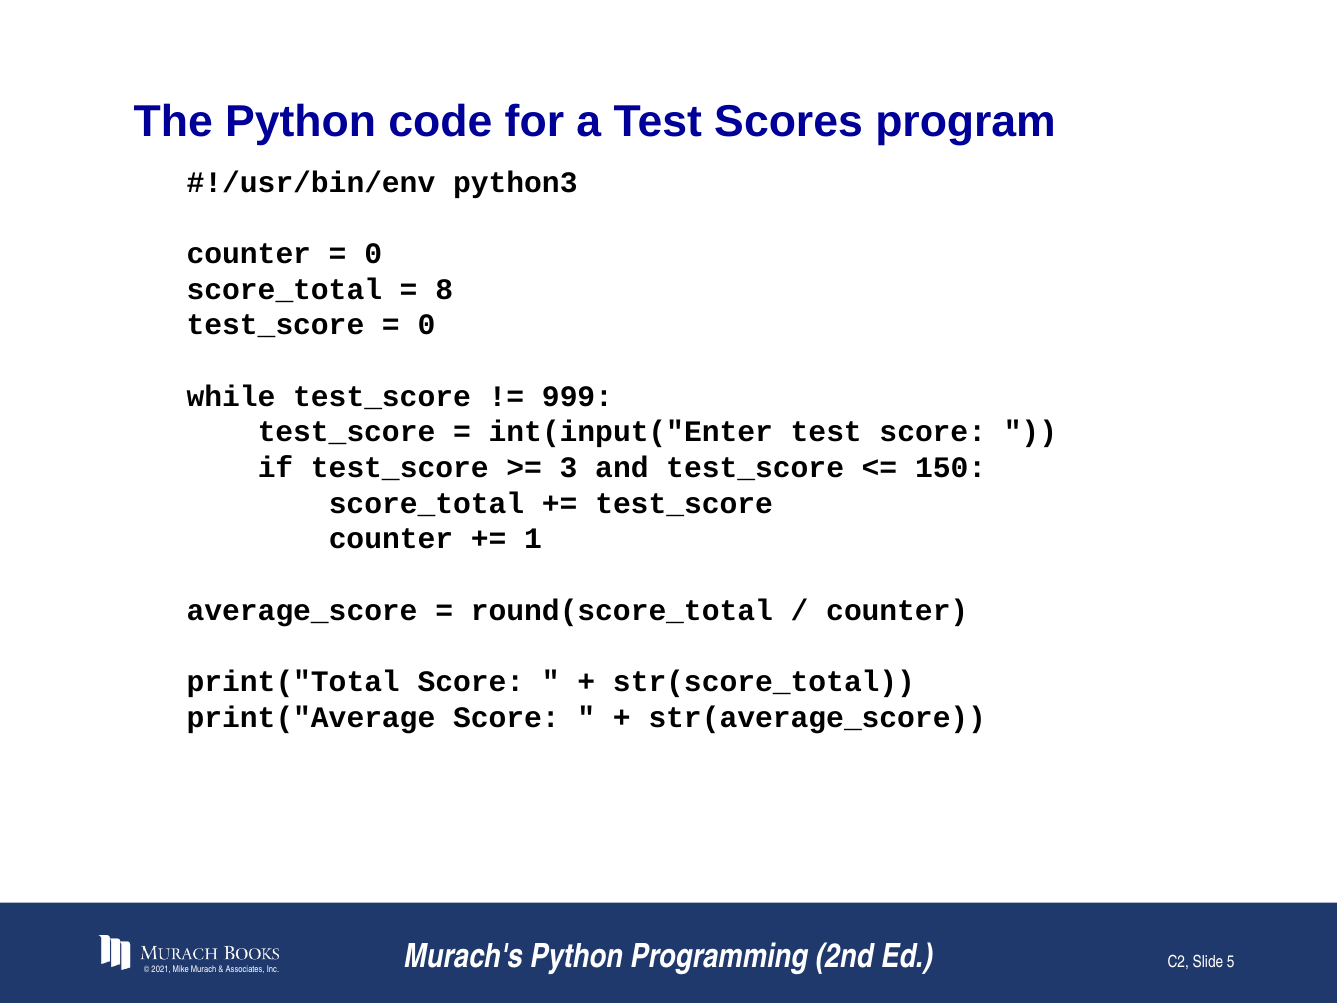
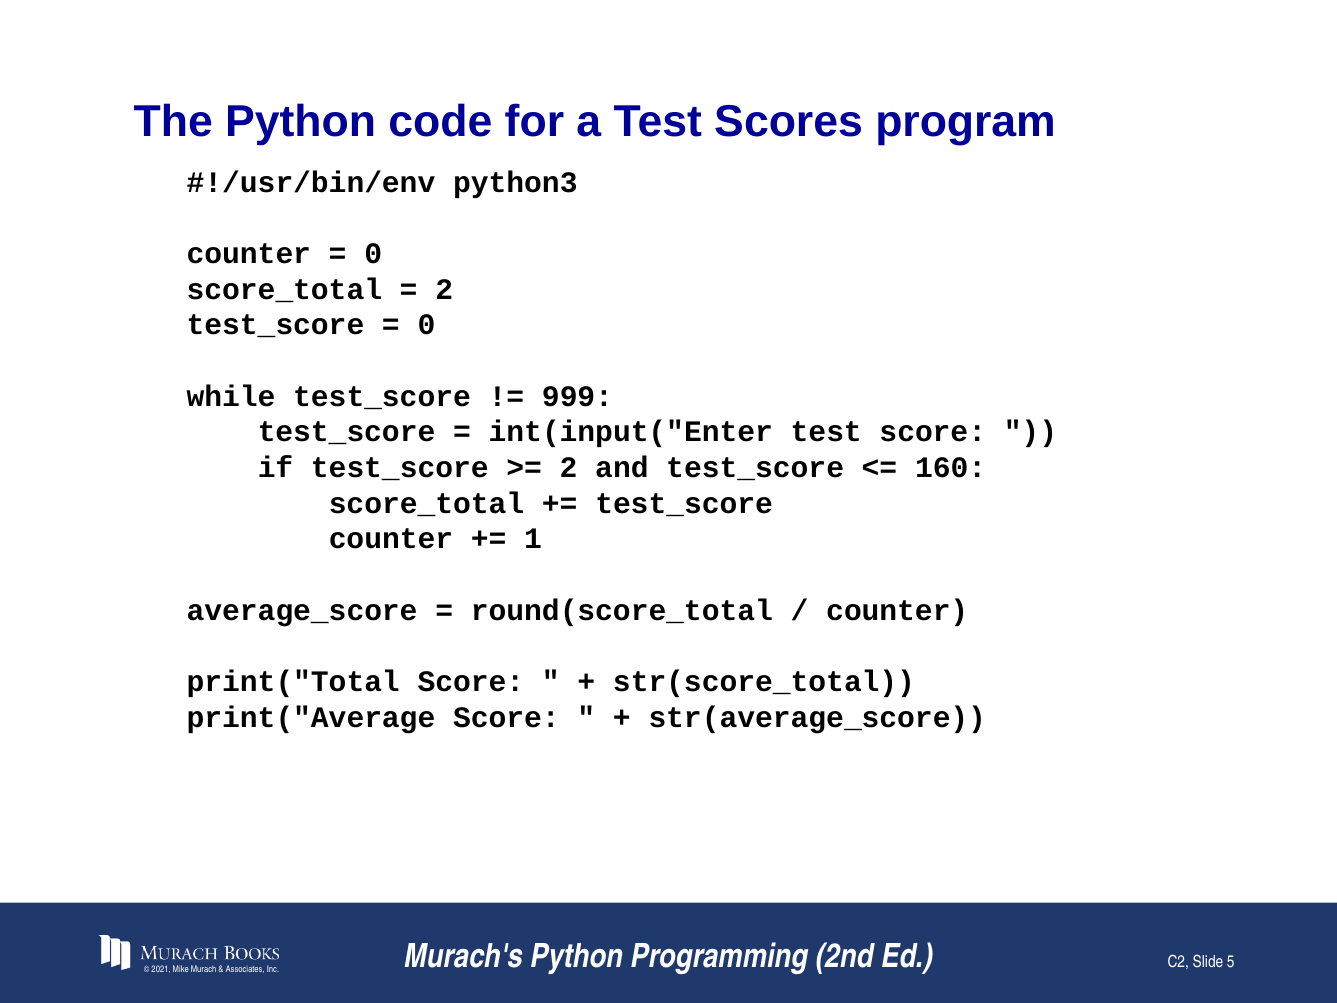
8: 8 -> 2 (444, 289)
3: 3 -> 2 (569, 468)
150: 150 -> 160 (951, 468)
